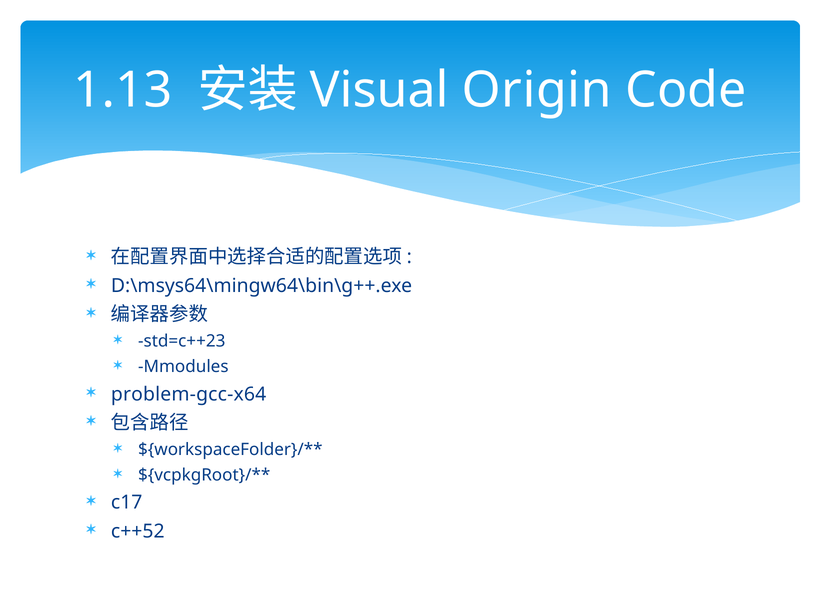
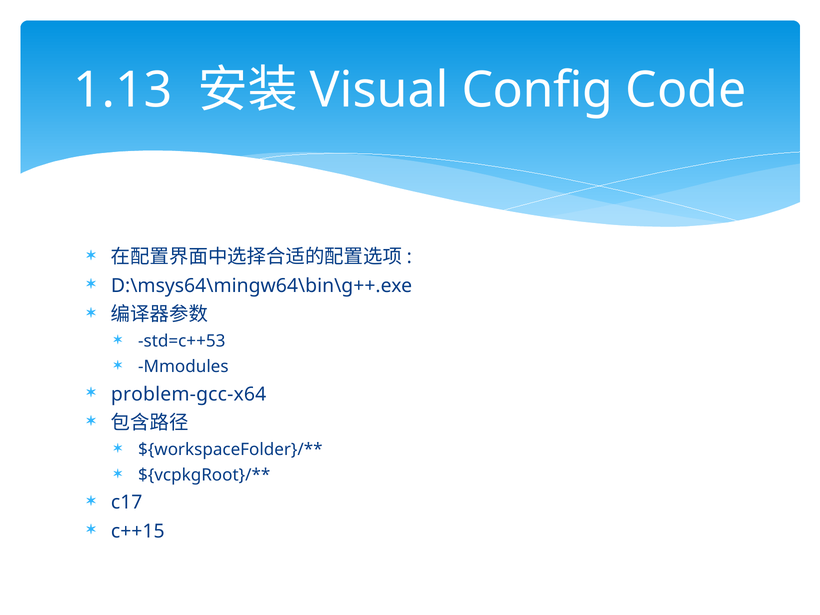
Origin: Origin -> Config (537, 90)
std=c++23: std=c++23 -> std=c++53 (182, 341)
c++52: c++52 -> c++15 (138, 531)
